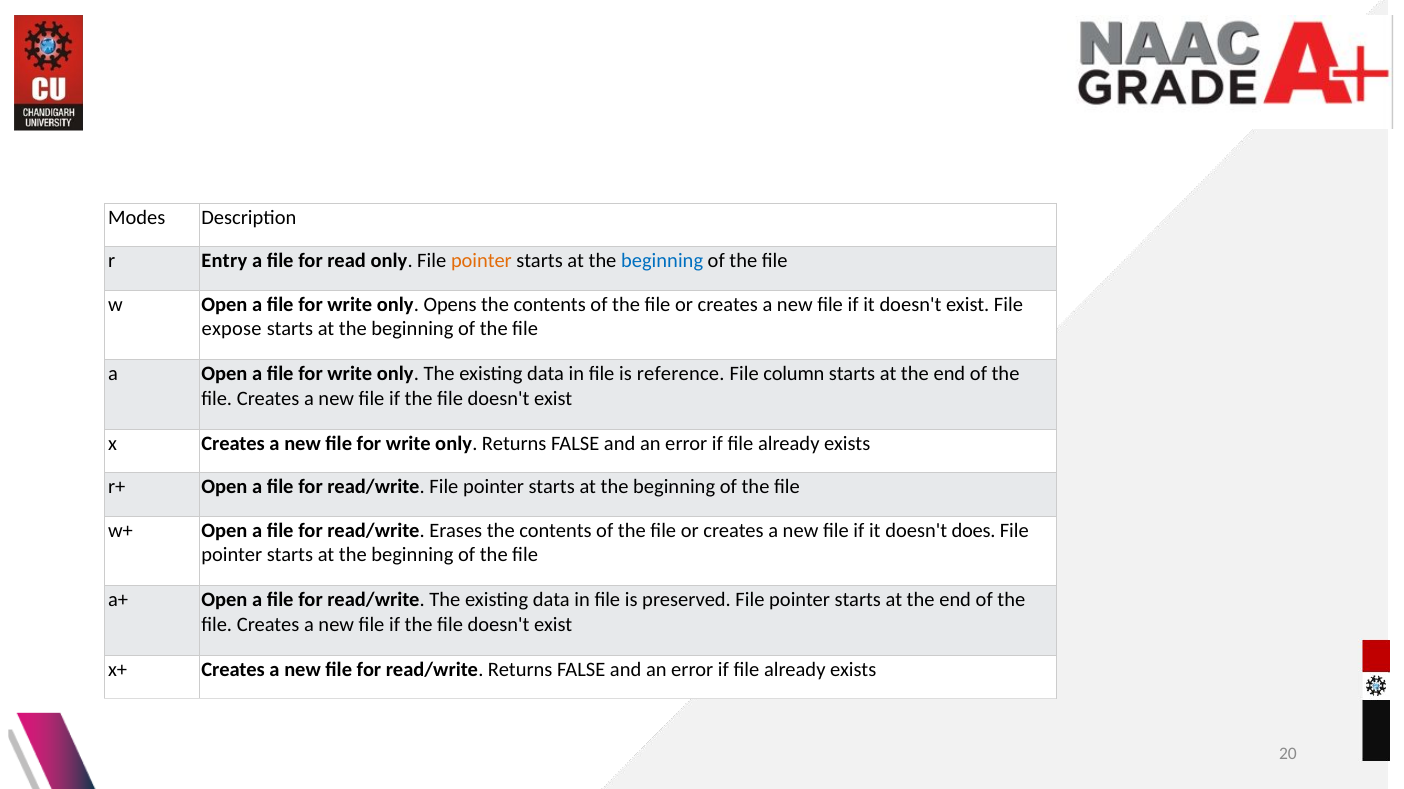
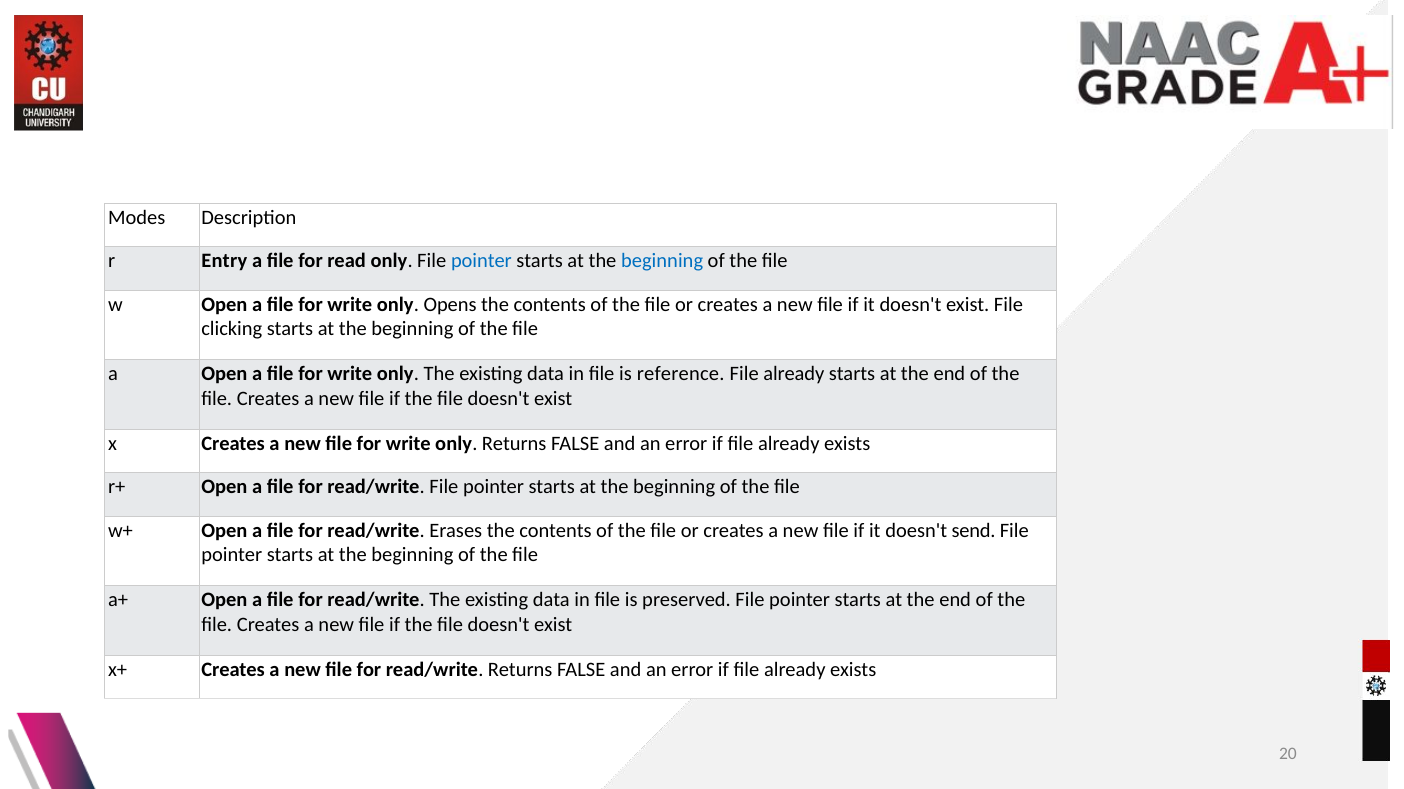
pointer colour: orange -> blue (481, 261)
expose: expose -> clicking (232, 329)
column: column -> already (794, 374)
does: does -> send (974, 531)
